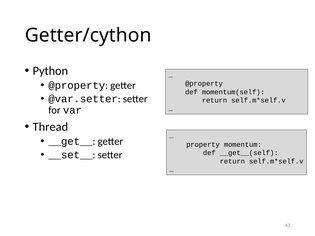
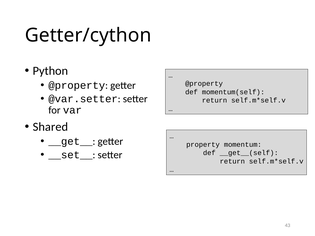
Thread: Thread -> Shared (50, 127)
